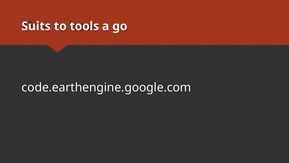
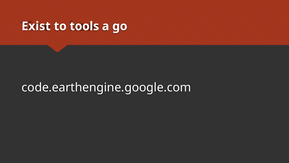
Suits: Suits -> Exist (36, 26)
